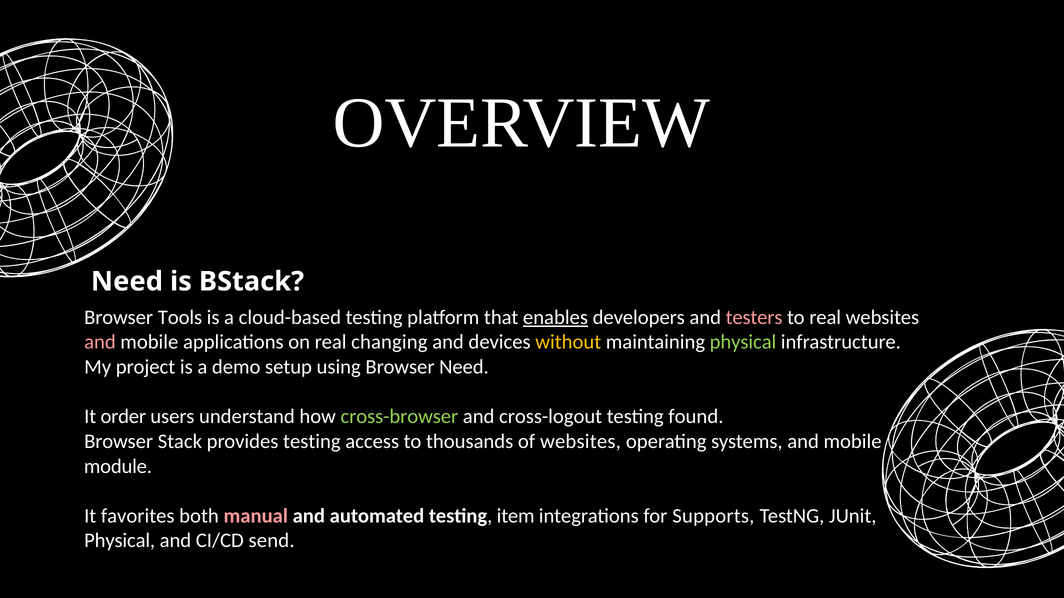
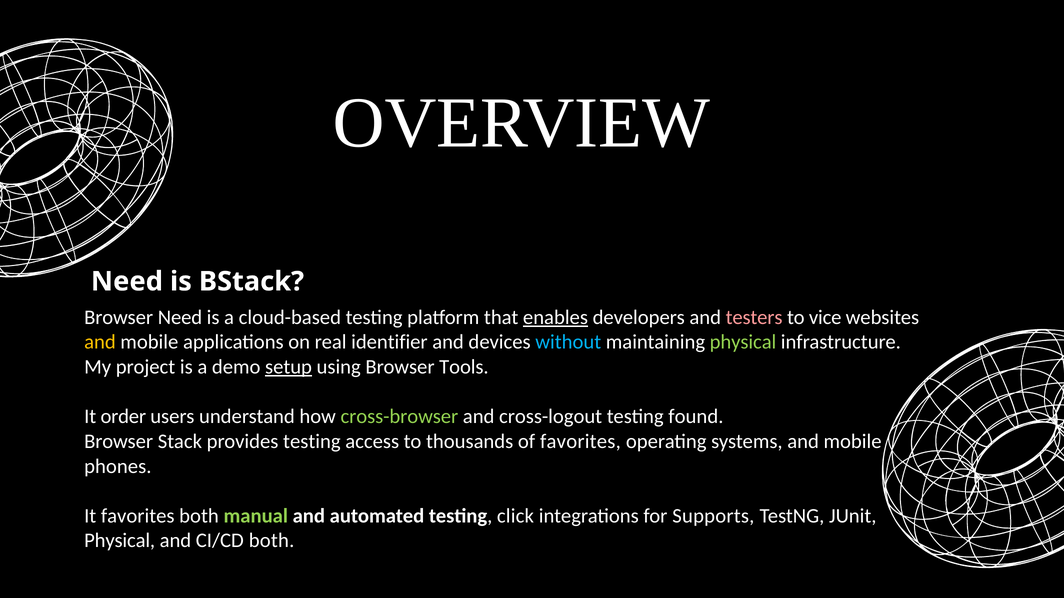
Browser Tools: Tools -> Need (180, 318)
to real: real -> vice (825, 318)
and colour: pink -> yellow (100, 342)
changing: changing -> identifier (389, 342)
without colour: yellow -> light blue (568, 342)
setup underline: none -> present (289, 367)
Browser Need: Need -> Tools (464, 367)
of websites: websites -> favorites (580, 442)
module: module -> phones (118, 467)
manual colour: pink -> light green (256, 516)
item: item -> click (515, 516)
CI/CD send: send -> both (272, 541)
